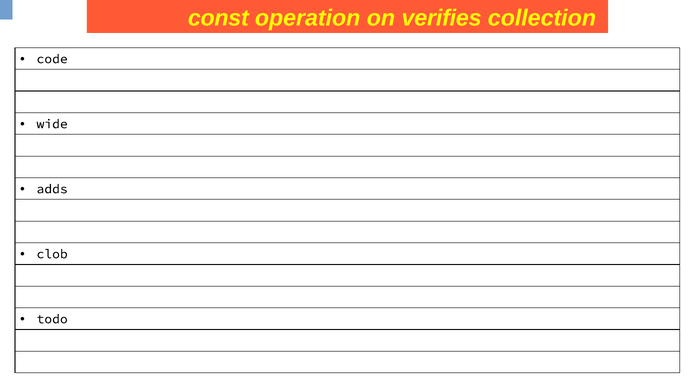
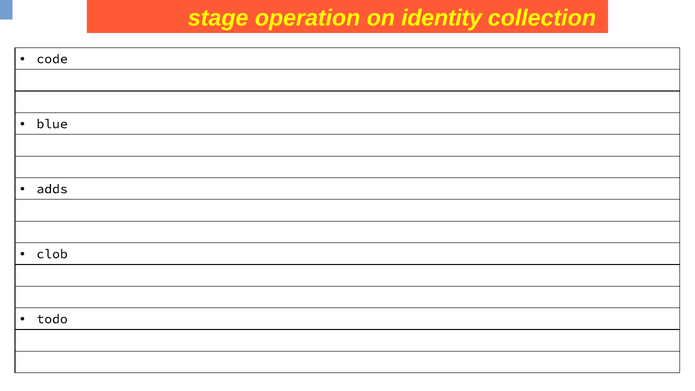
const: const -> stage (218, 18)
verifies: verifies -> identity (442, 18)
wide: wide -> blue (52, 124)
